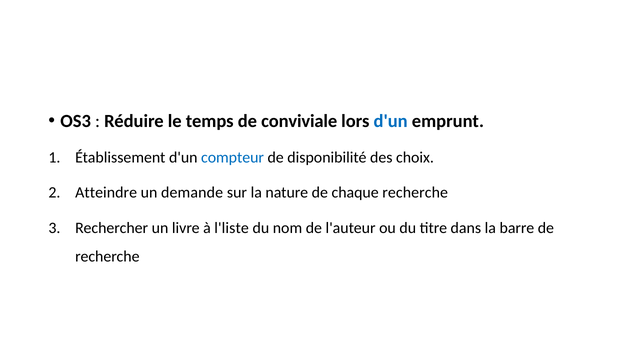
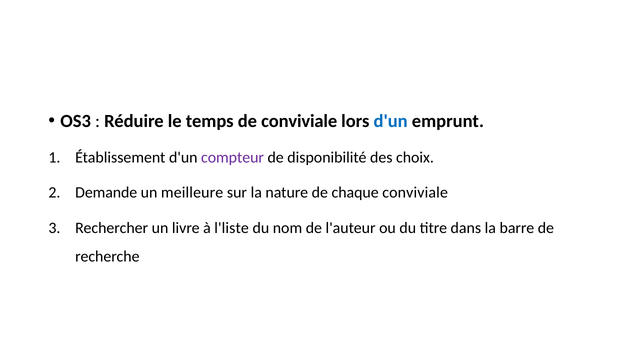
compteur colour: blue -> purple (233, 158)
Atteindre: Atteindre -> Demande (106, 193)
demande: demande -> meilleure (192, 193)
chaque recherche: recherche -> conviviale (415, 193)
